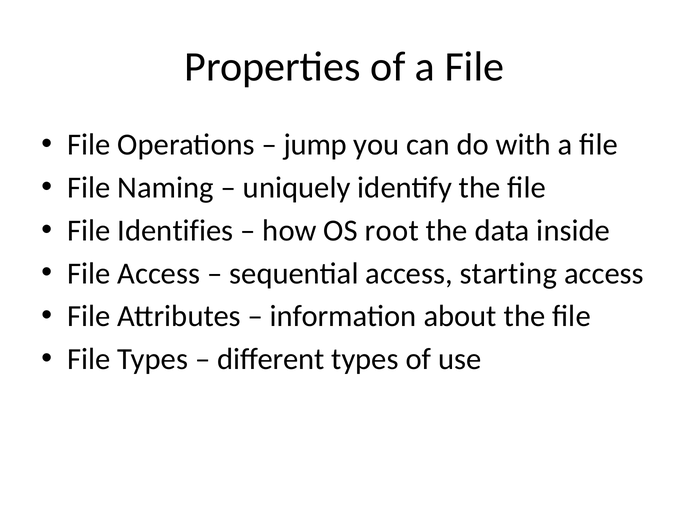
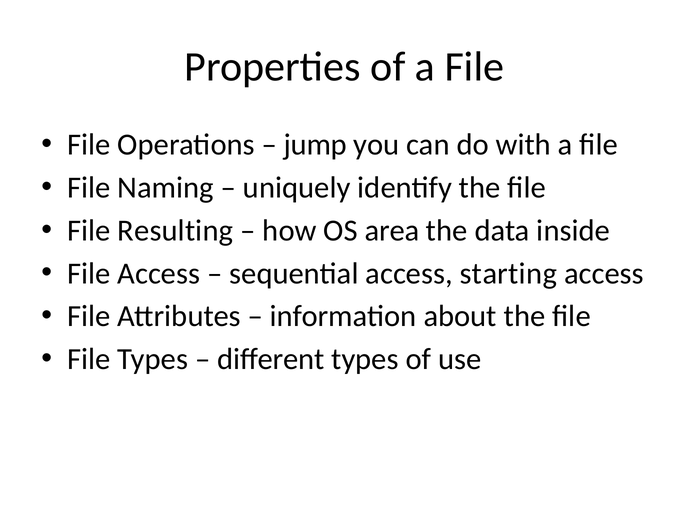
Identifies: Identifies -> Resulting (175, 230)
root: root -> area (392, 230)
